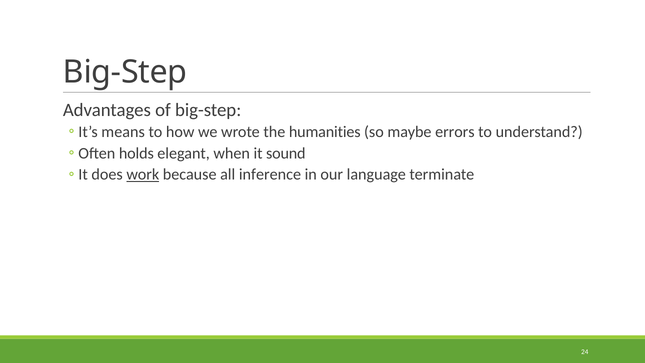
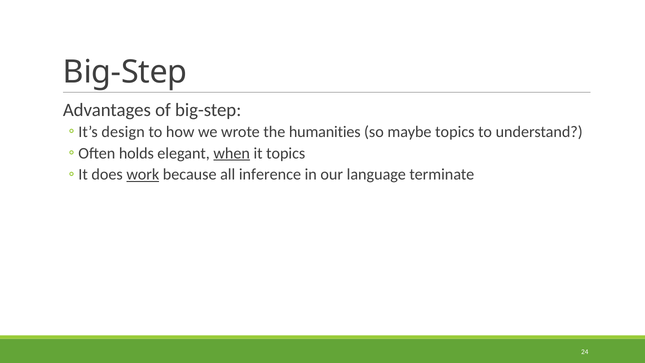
means: means -> design (123, 132)
maybe errors: errors -> topics (455, 132)
when underline: none -> present (232, 153)
it sound: sound -> topics (286, 153)
